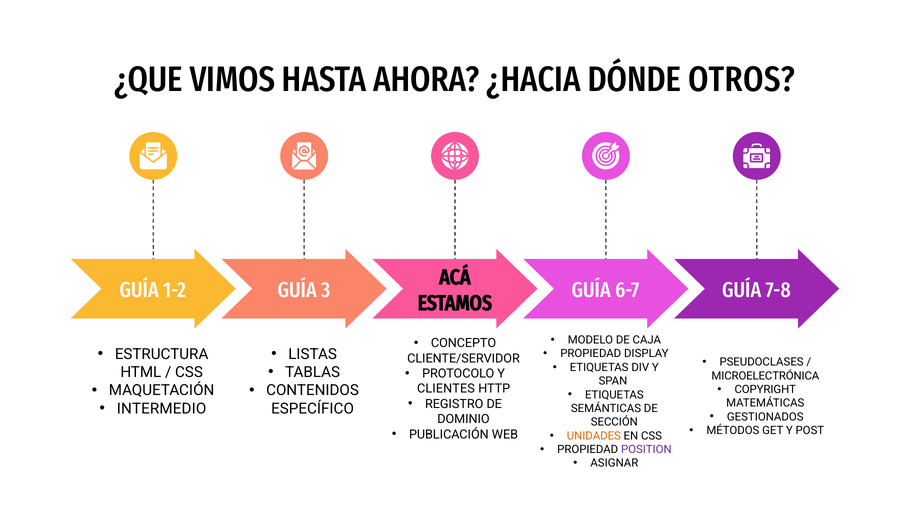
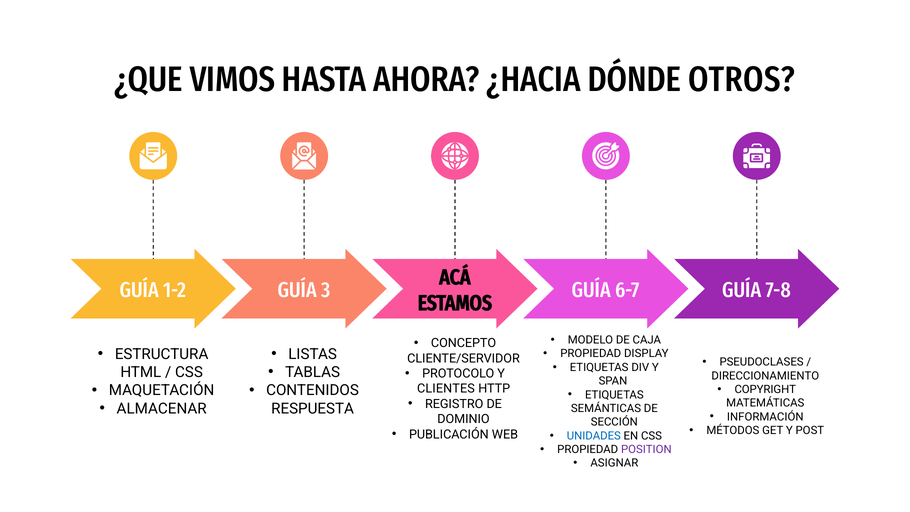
MICROELECTRÓNICA: MICROELECTRÓNICA -> DIRECCIONAMIENTO (765, 376)
INTERMEDIO: INTERMEDIO -> ALMACENAR (162, 409)
ESPECÍFICO: ESPECÍFICO -> RESPUESTA (313, 409)
GESTIONADOS: GESTIONADOS -> INFORMACIÓN (765, 417)
UNIDADES colour: orange -> blue (594, 436)
